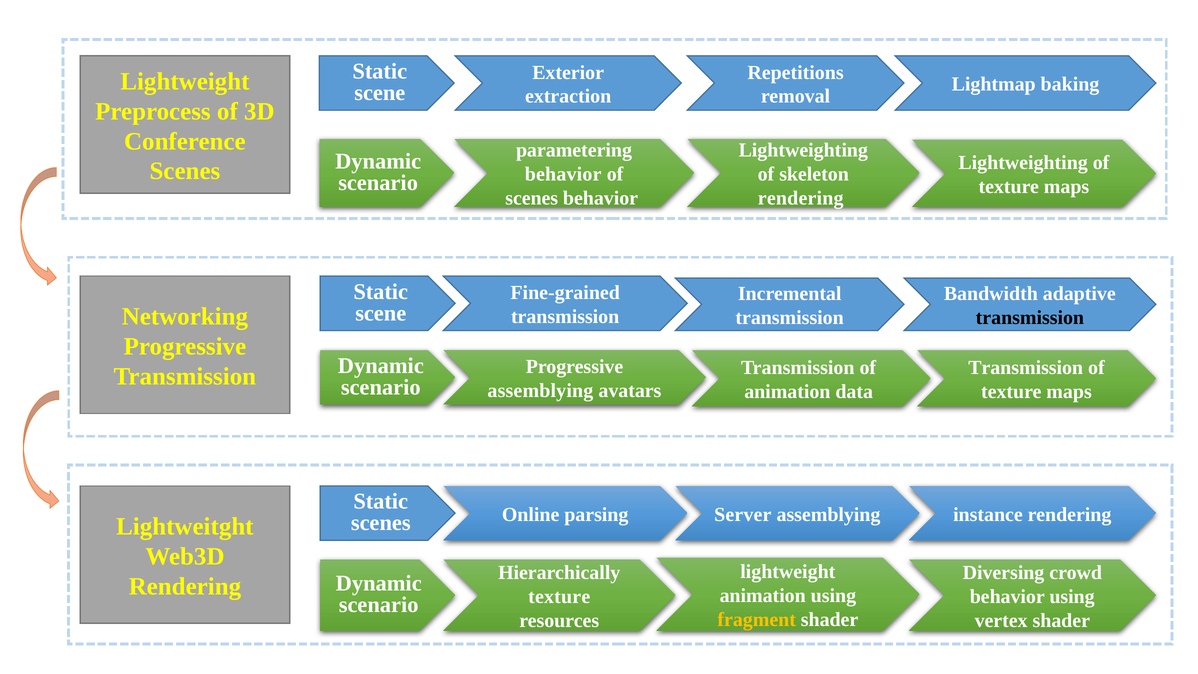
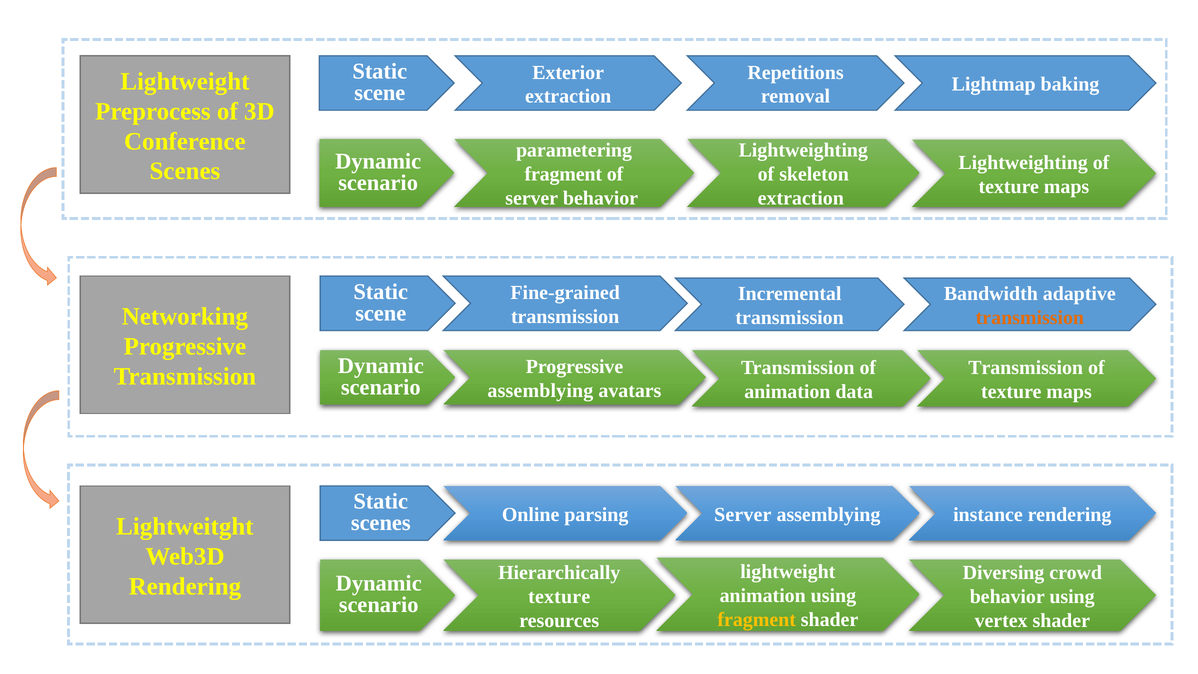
behavior: behavior -> fragment (563, 174)
rendering: rendering -> extraction (801, 198)
scenes: scenes -> server (532, 198)
transmission colour: black -> orange (1030, 318)
